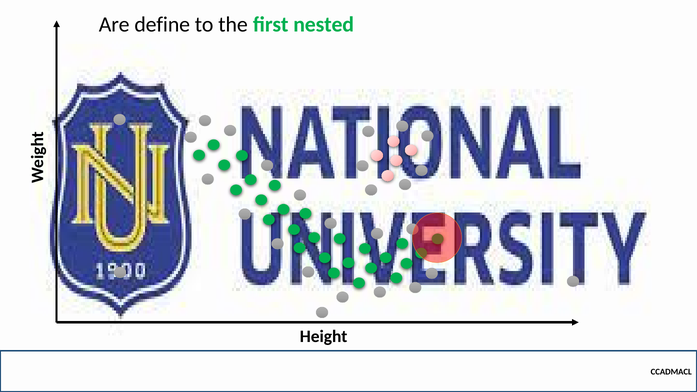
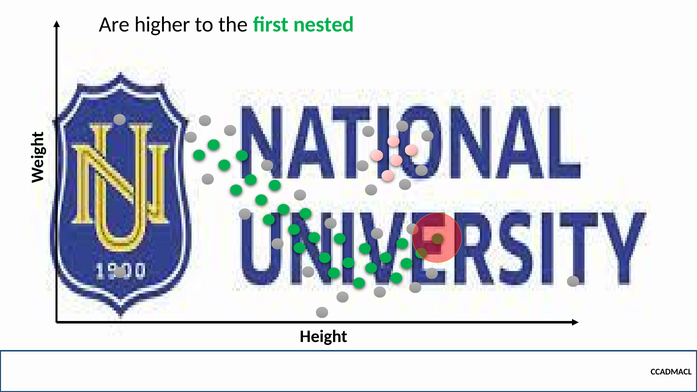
define: define -> higher (162, 25)
